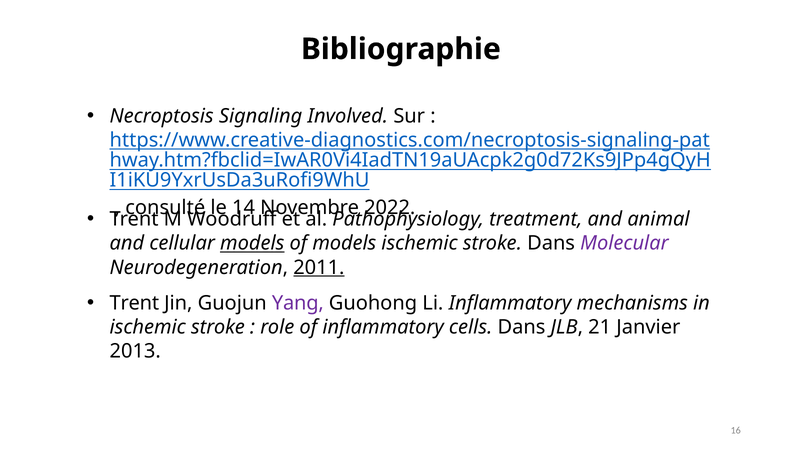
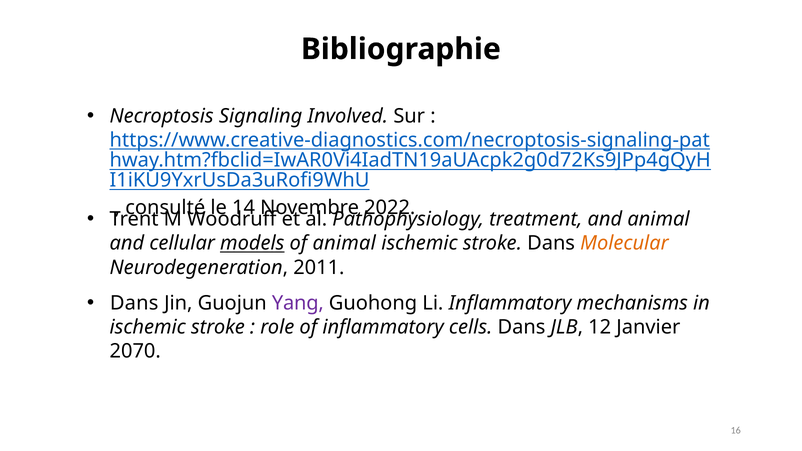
of models: models -> animal (344, 243)
Molecular colour: purple -> orange (624, 243)
2011 underline: present -> none (319, 267)
Trent: Trent -> Dans (134, 303)
21: 21 -> 12 (600, 327)
2013: 2013 -> 2070 (135, 351)
